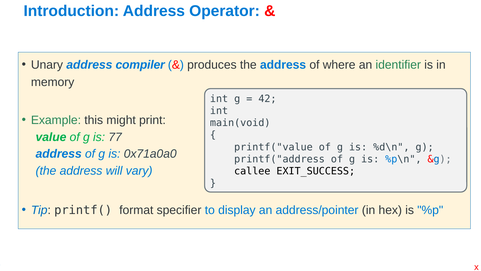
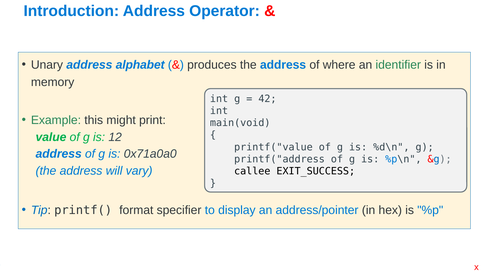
compiler: compiler -> alphabet (140, 65)
77: 77 -> 12 (115, 137)
